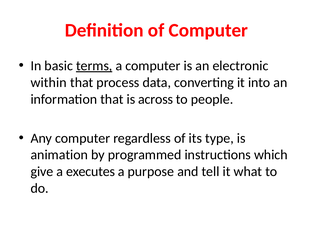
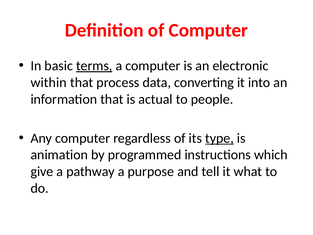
across: across -> actual (156, 99)
type underline: none -> present (219, 138)
executes: executes -> pathway (91, 171)
